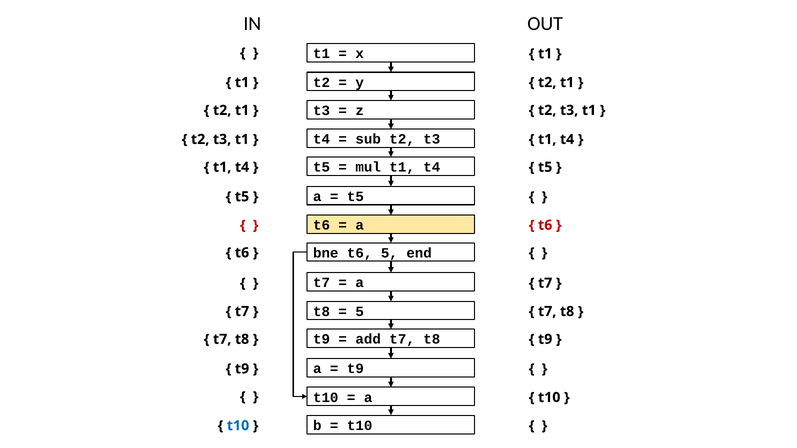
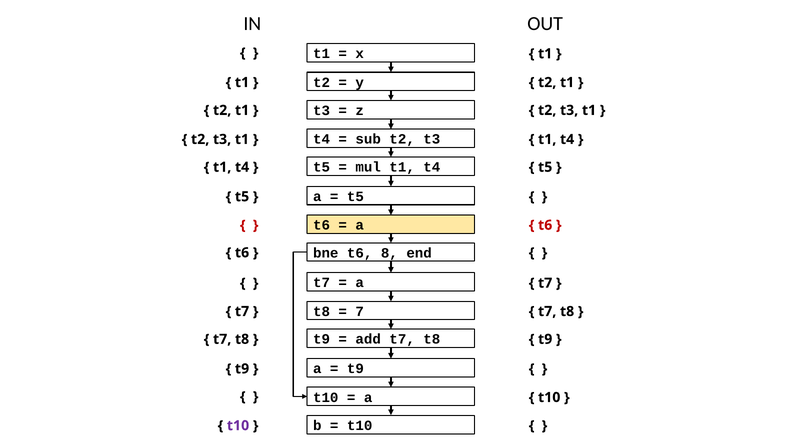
t6 5: 5 -> 8 (389, 253)
5: 5 -> 7 (360, 312)
t10 colour: blue -> purple (238, 426)
